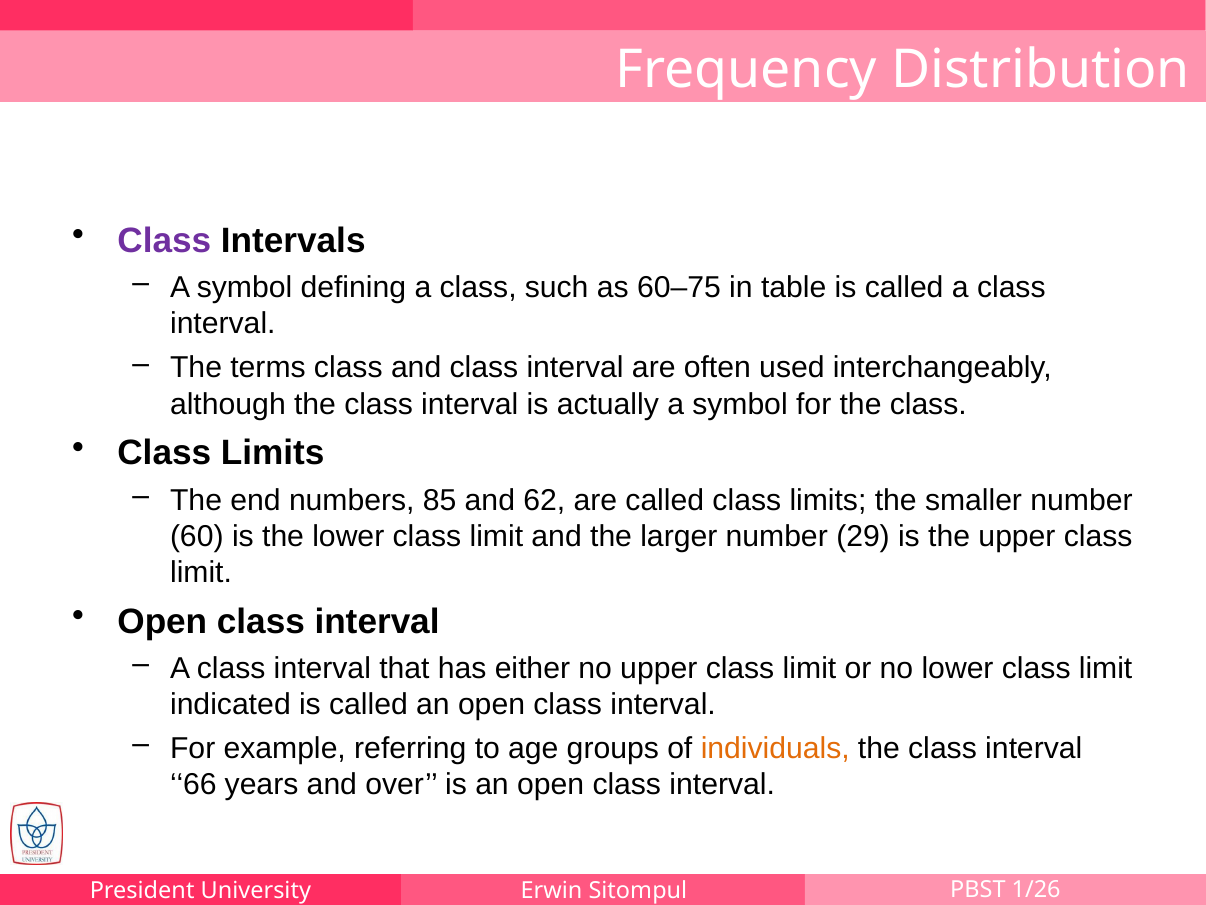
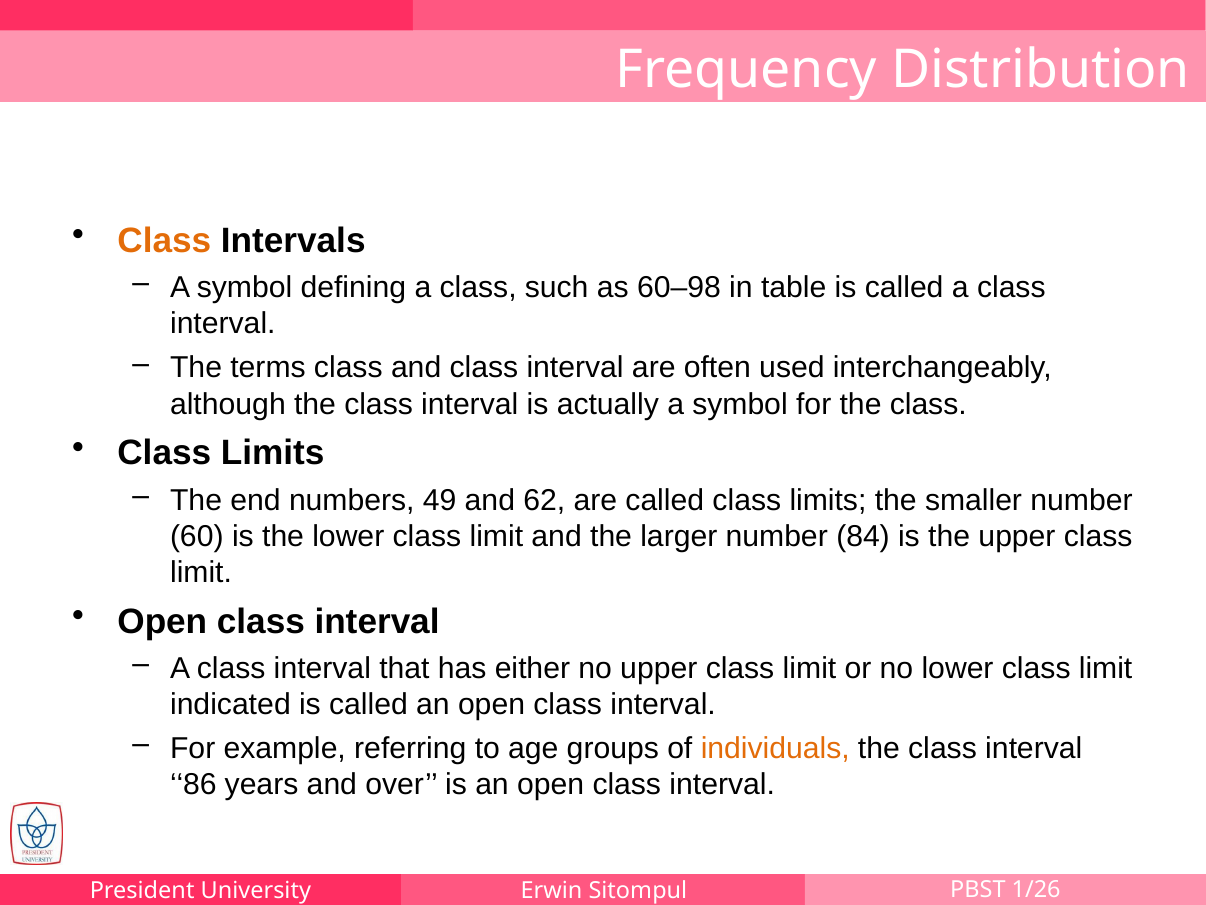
Class colour: purple -> orange (164, 241)
60–75: 60–75 -> 60–98 (679, 287)
85: 85 -> 49 (440, 500)
29: 29 -> 84 (863, 536)
66: 66 -> 86 (193, 785)
